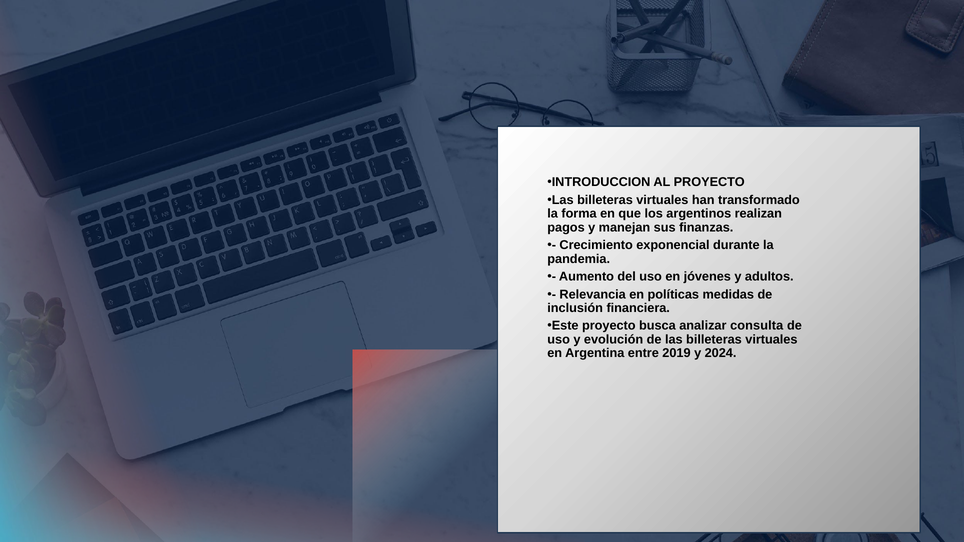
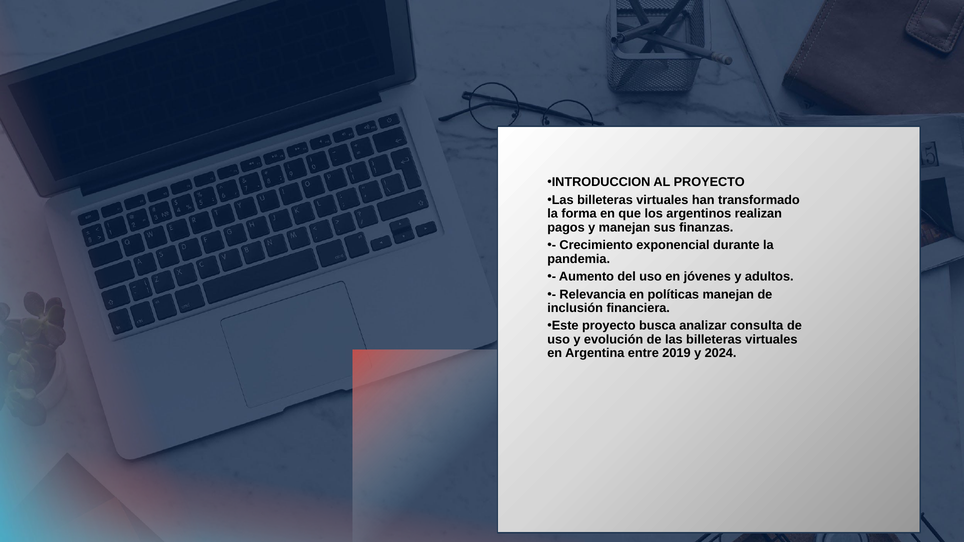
políticas medidas: medidas -> manejan (728, 294)
